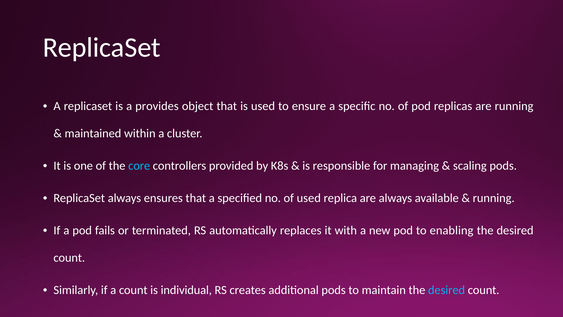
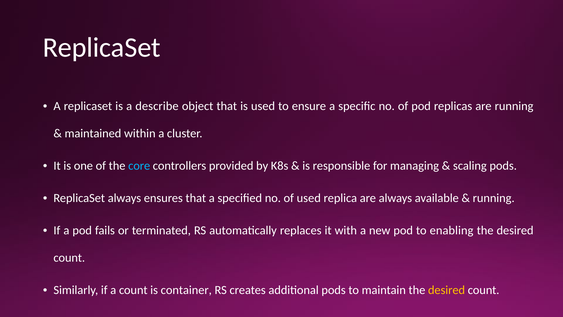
provides: provides -> describe (157, 106)
individual: individual -> container (186, 290)
desired colour: light blue -> yellow (447, 290)
